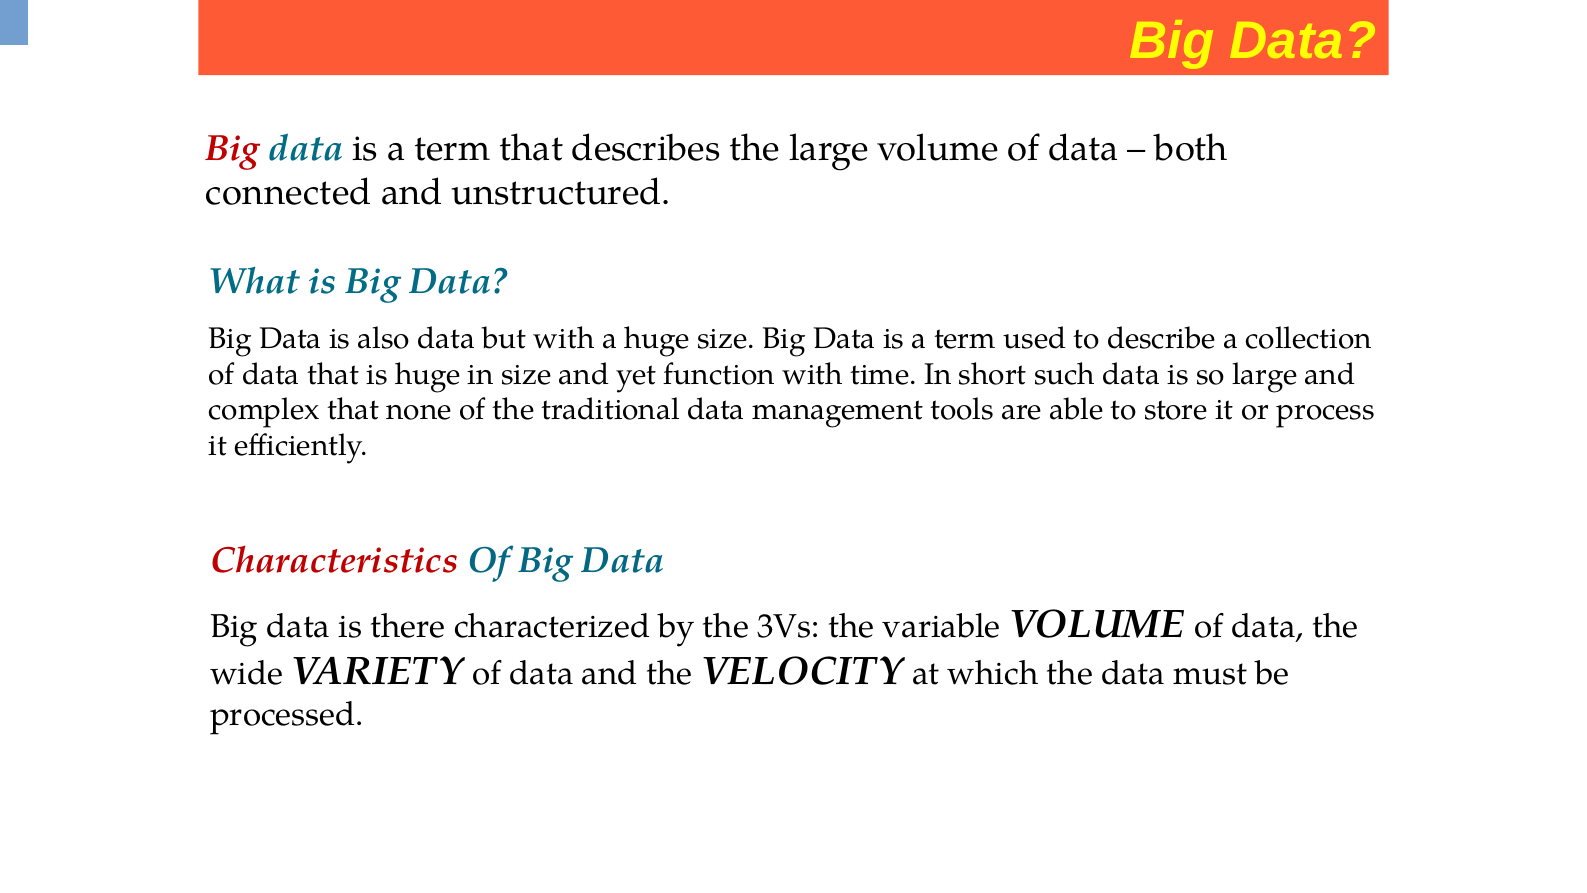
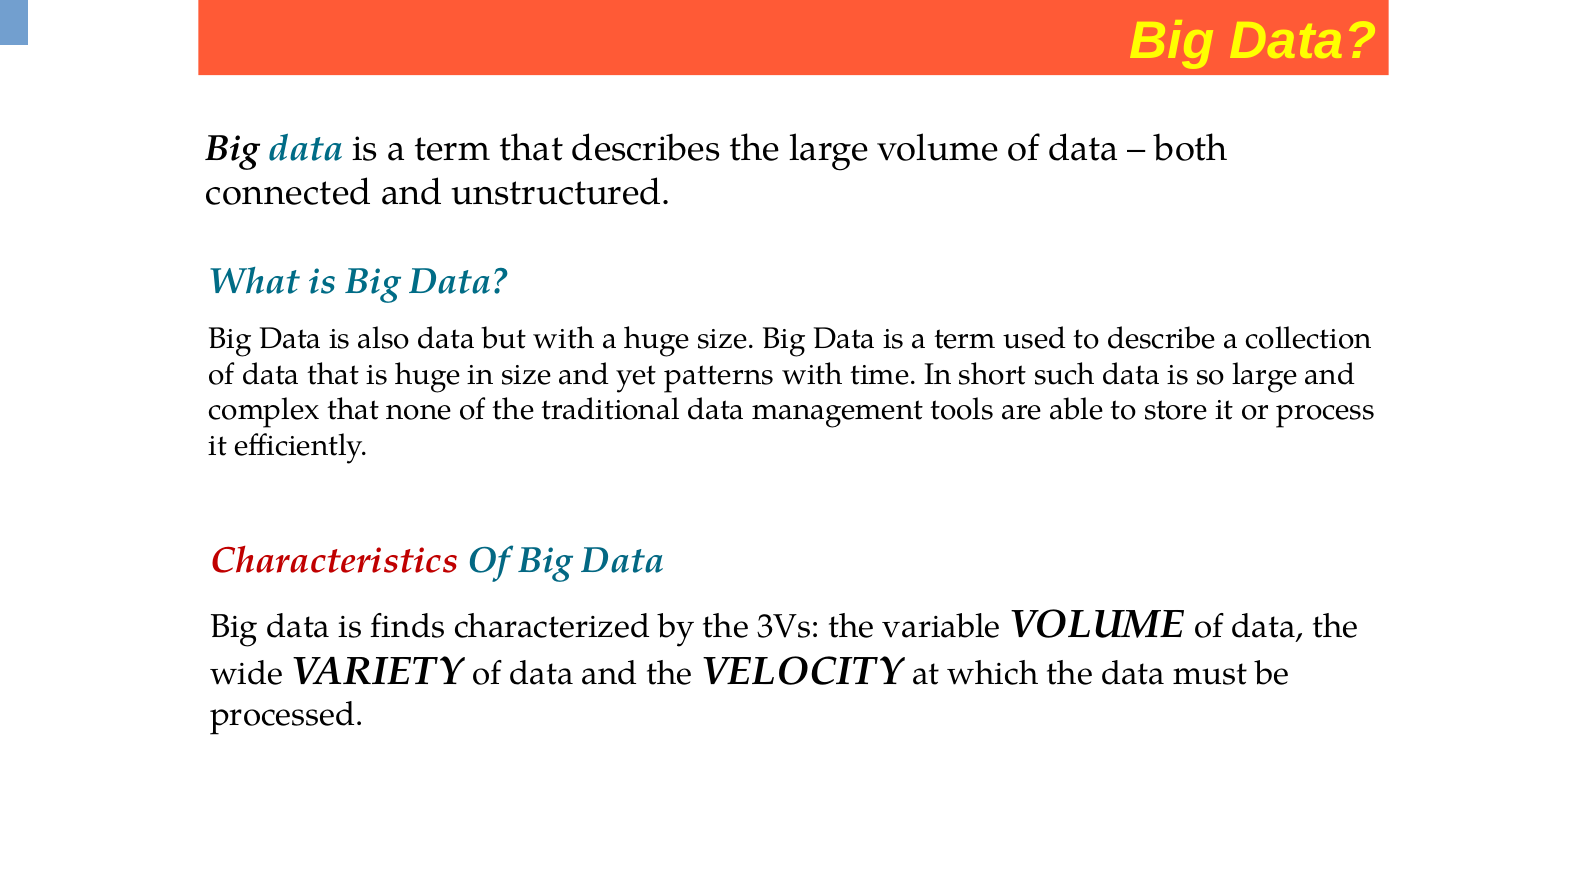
Big colour: red -> black (233, 149)
function: function -> patterns (719, 374)
there: there -> finds (408, 626)
